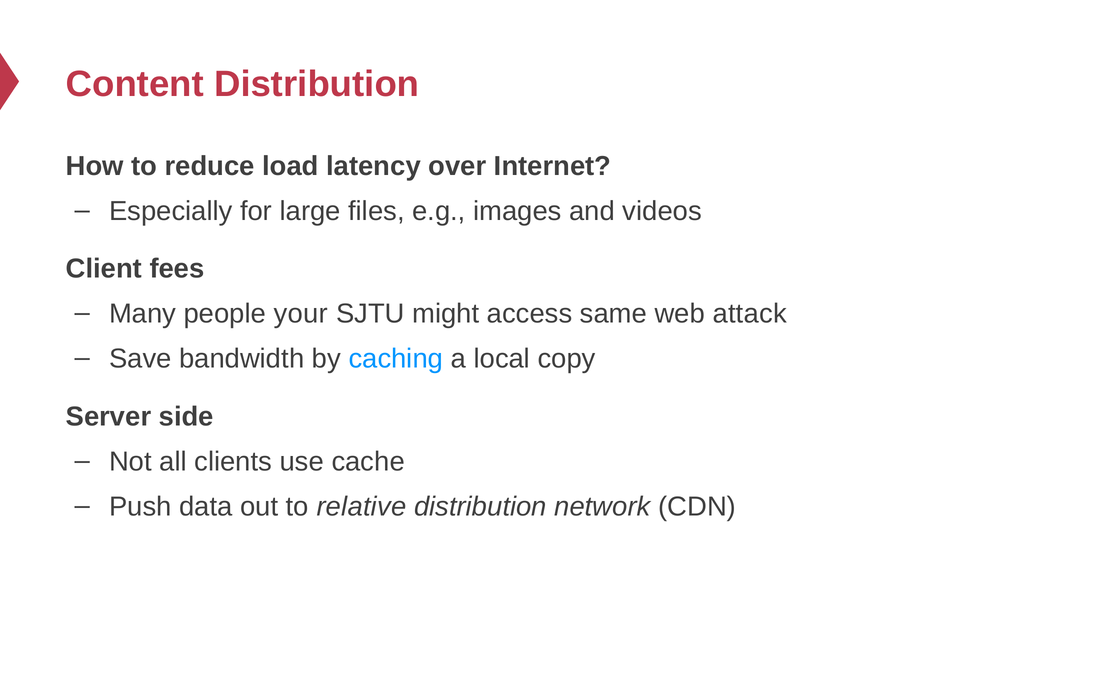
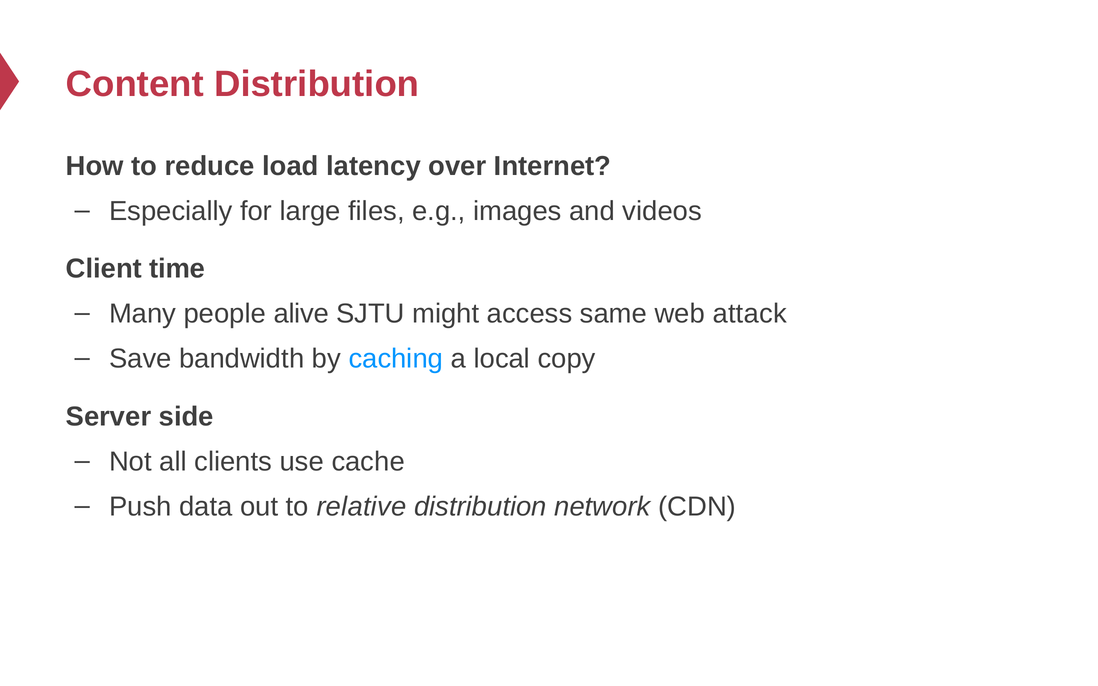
fees: fees -> time (177, 269)
your: your -> alive (301, 314)
